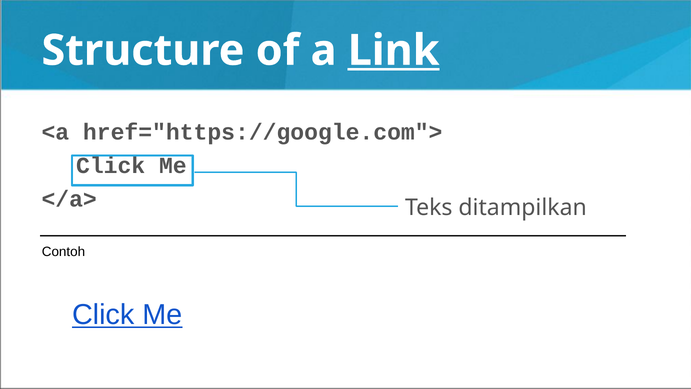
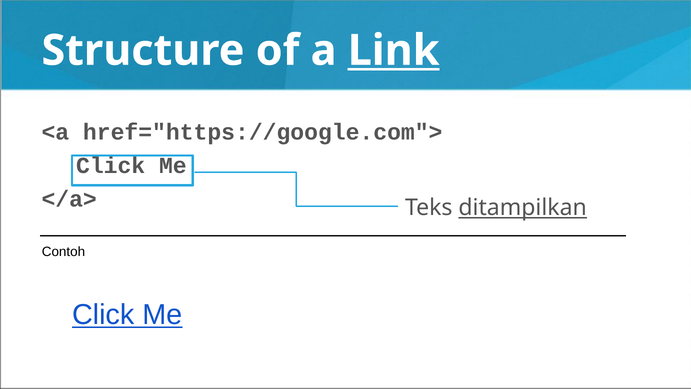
ditampilkan underline: none -> present (523, 208)
